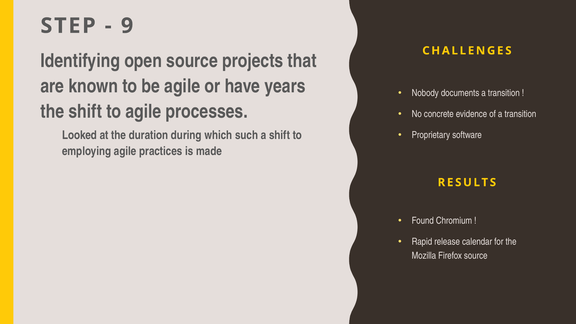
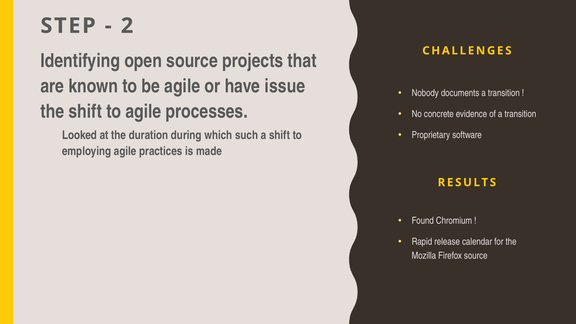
9: 9 -> 2 (127, 26)
years: years -> issue (285, 86)
